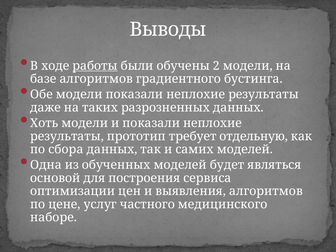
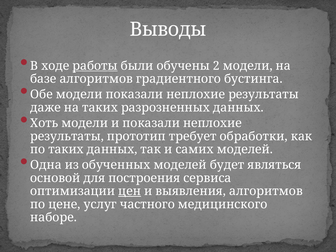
отдельную: отдельную -> обработки (254, 136)
по сбора: сбора -> таких (66, 149)
цен underline: none -> present (130, 191)
